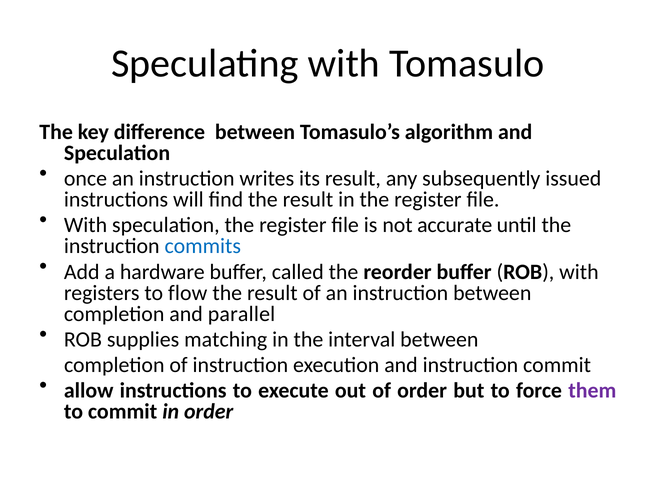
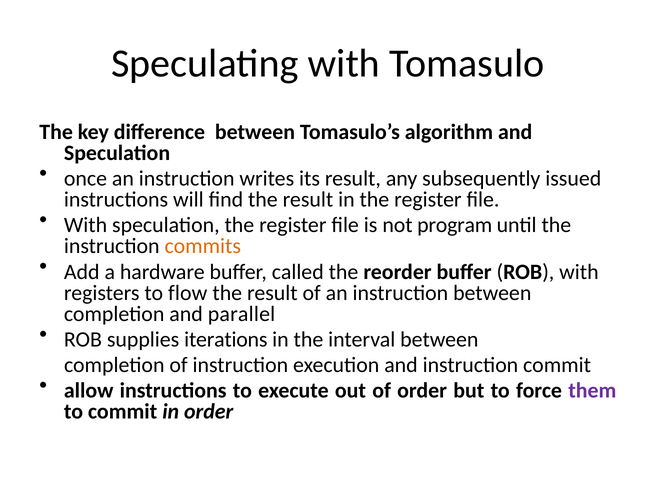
accurate: accurate -> program (455, 225)
commits colour: blue -> orange (203, 246)
matching: matching -> iterations (226, 339)
